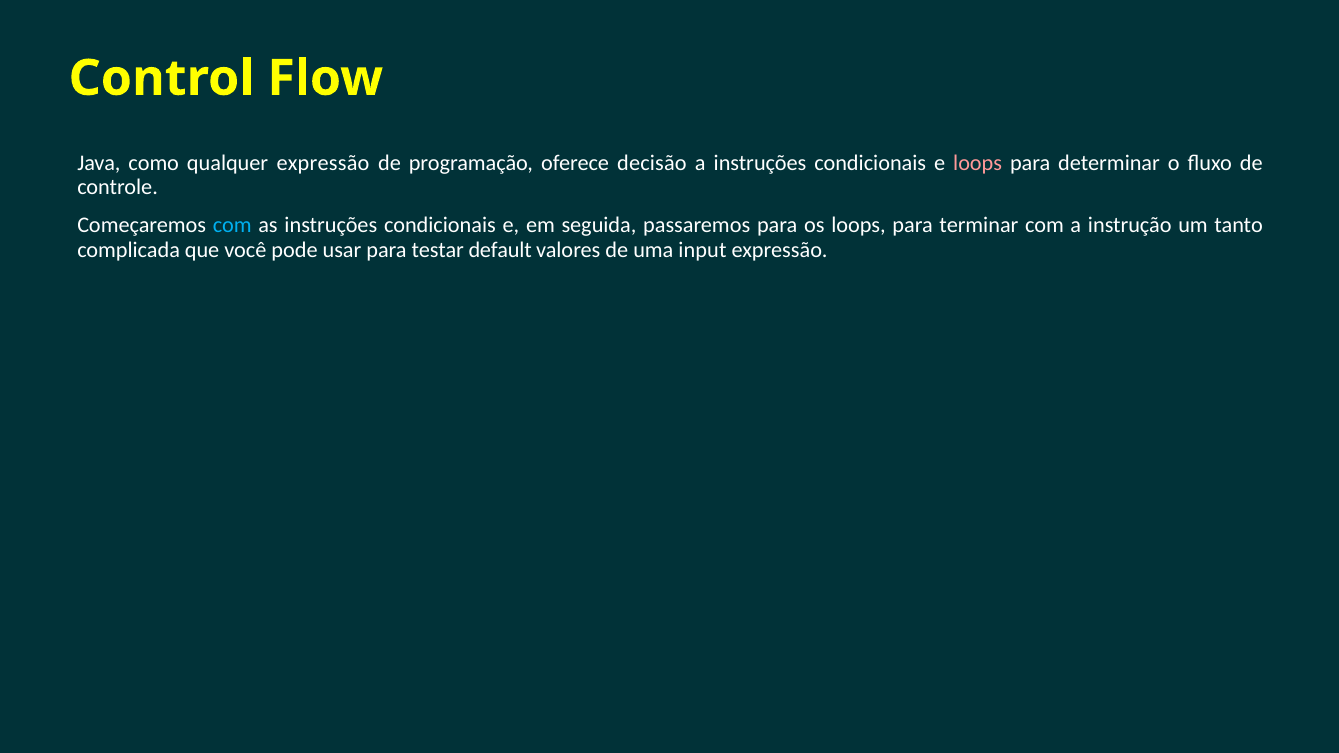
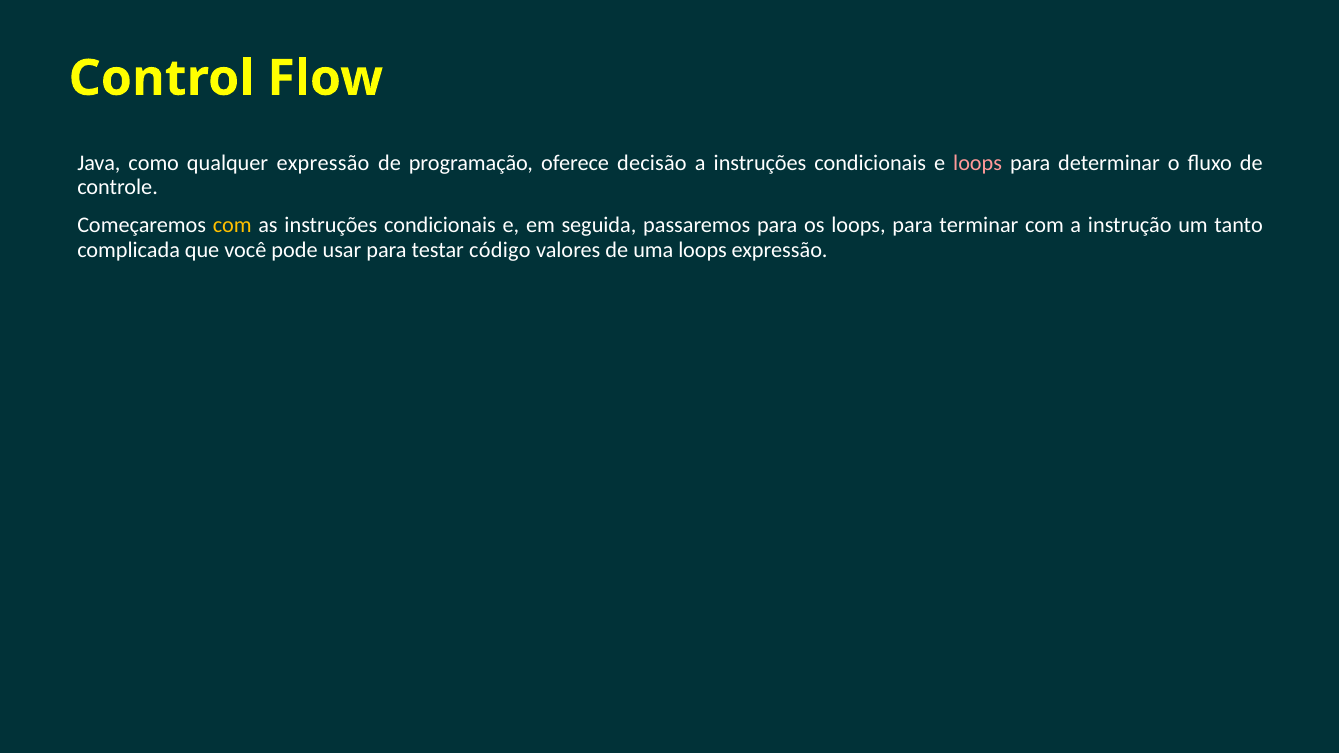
com colour: light blue -> yellow (232, 226)
default: default -> código (500, 250)
uma input: input -> loops (703, 250)
